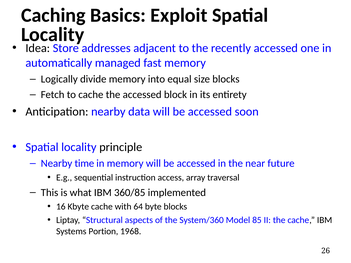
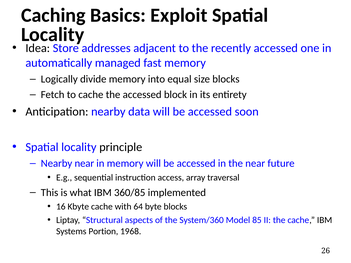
Nearby time: time -> near (84, 164)
